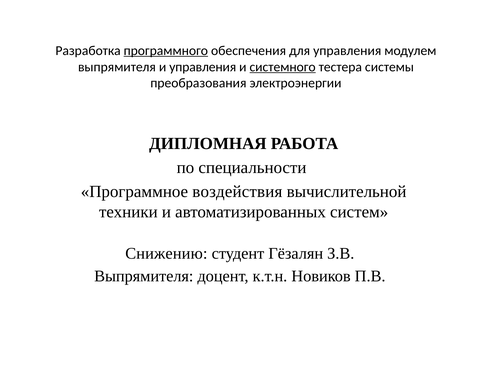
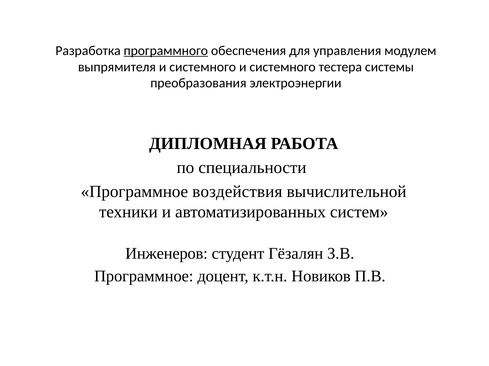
выпрямителя и управления: управления -> системного (203, 67)
системного underline: present -> none (283, 67)
Снижению: Снижению -> Инженеров (167, 254)
Выпрямителя: Выпрямителя -> Программное (144, 277)
